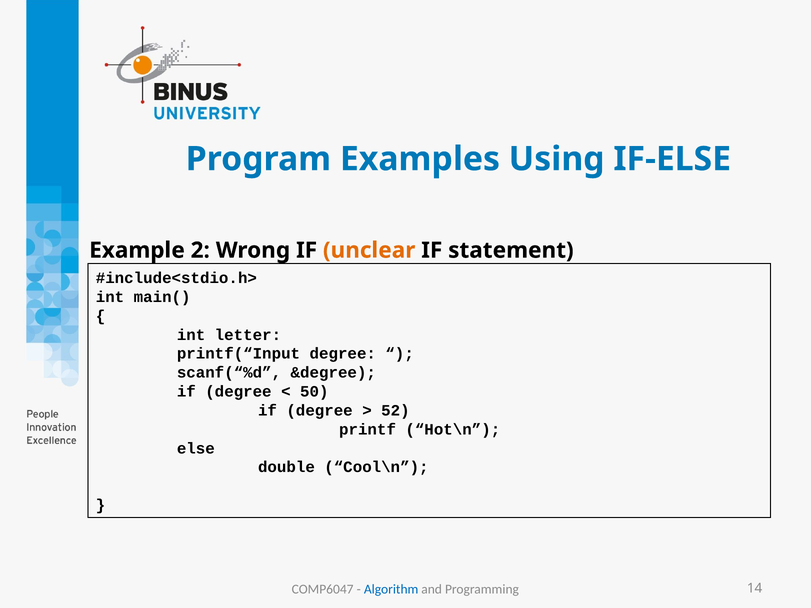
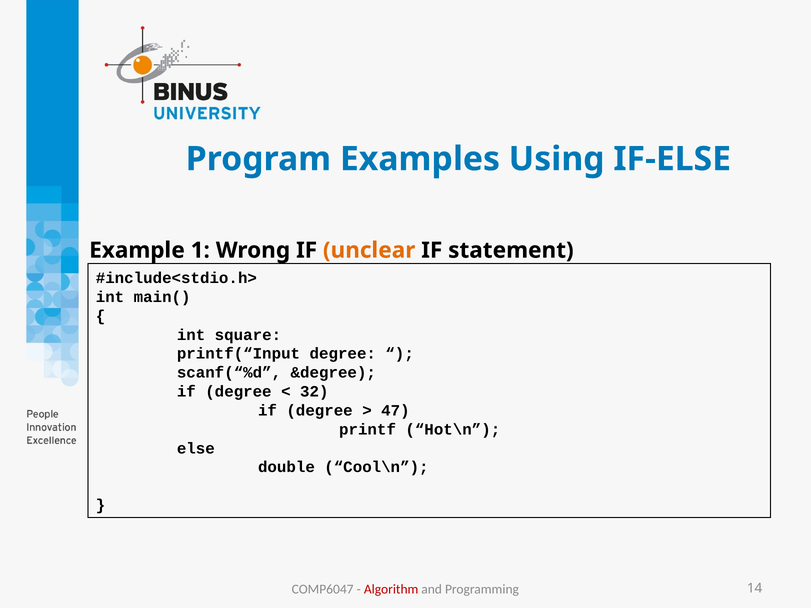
2: 2 -> 1 (200, 250)
letter: letter -> square (248, 335)
50: 50 -> 32 (314, 392)
52: 52 -> 47 (395, 411)
Algorithm colour: blue -> red (391, 589)
